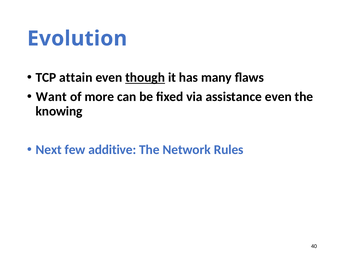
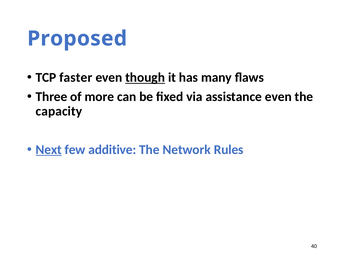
Evolution: Evolution -> Proposed (77, 39)
attain: attain -> faster (76, 78)
Want: Want -> Three (51, 97)
knowing: knowing -> capacity (59, 111)
Next underline: none -> present (49, 150)
